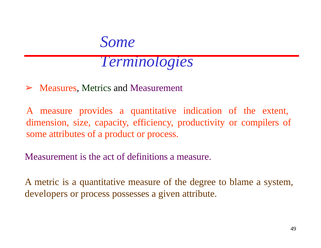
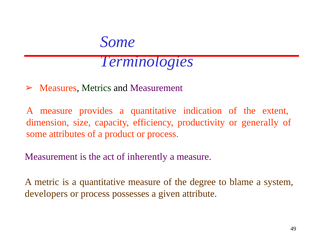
compilers: compilers -> generally (260, 122)
definitions: definitions -> inherently (147, 157)
